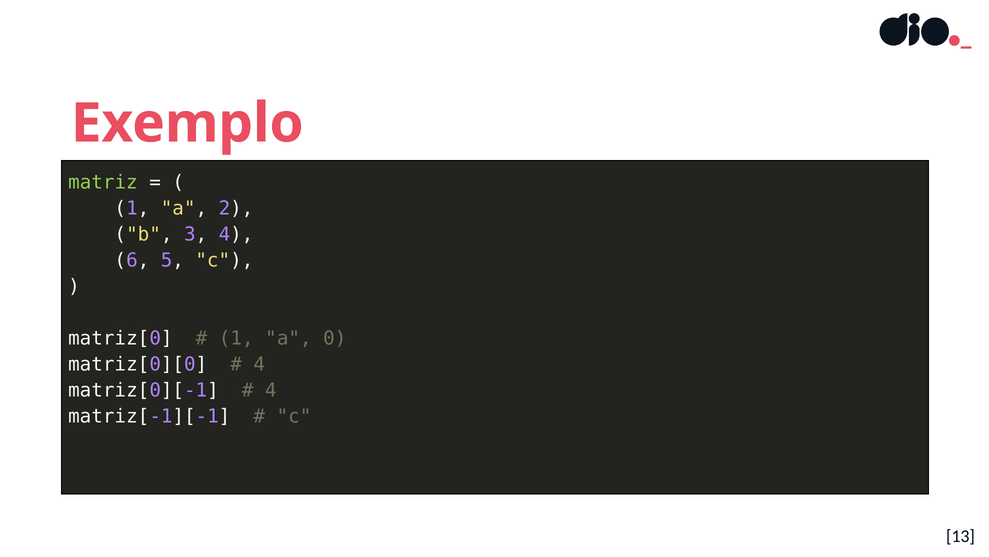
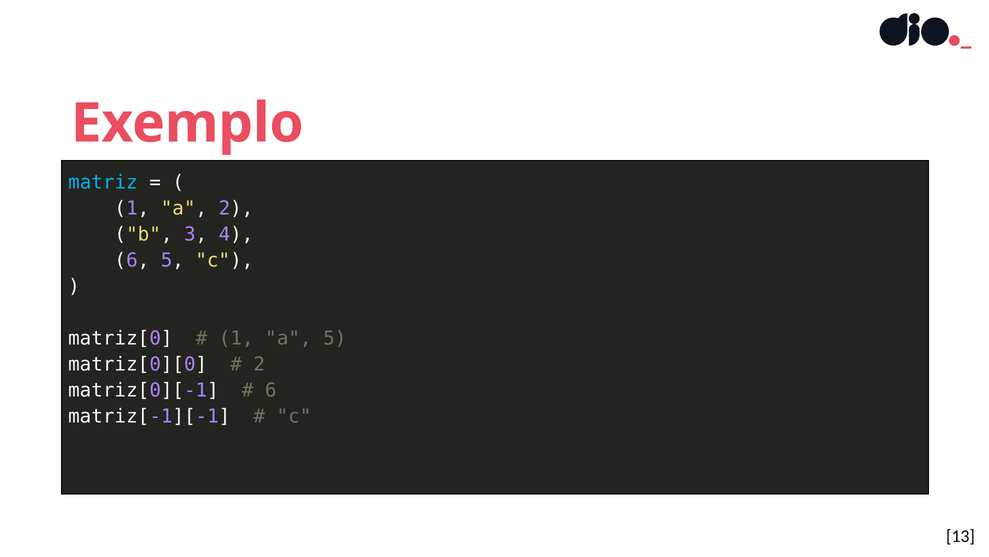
matriz colour: light green -> light blue (103, 182)
a 0: 0 -> 5 (335, 338)
4: 4 -> 2 (259, 364)
4: 4 -> 6 (271, 390)
